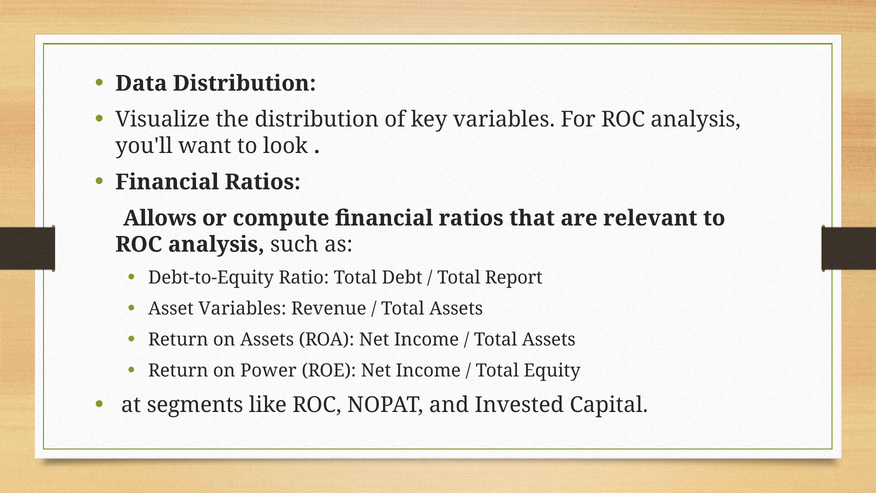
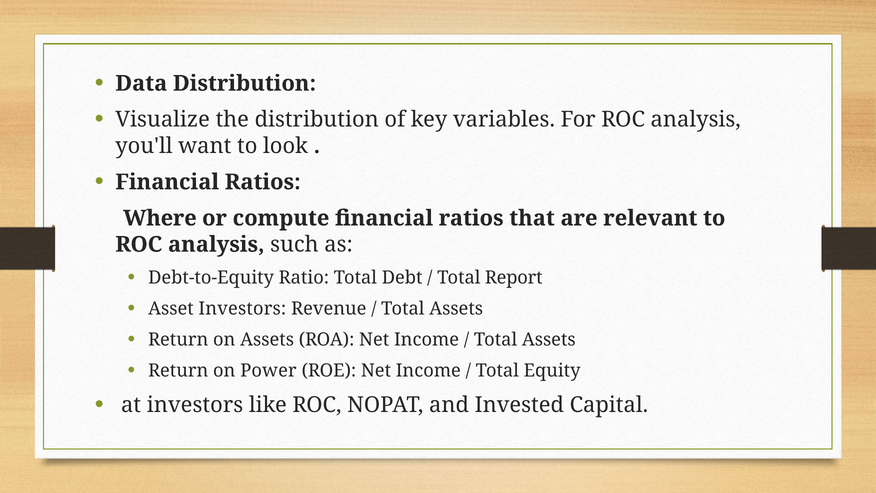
Allows: Allows -> Where (160, 218)
Asset Variables: Variables -> Investors (242, 308)
at segments: segments -> investors (195, 405)
